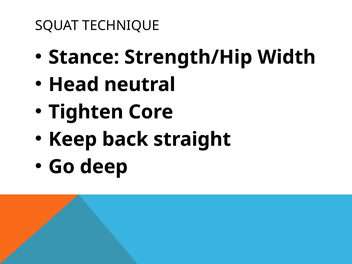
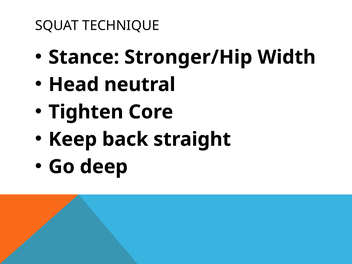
Strength/Hip: Strength/Hip -> Stronger/Hip (188, 57)
